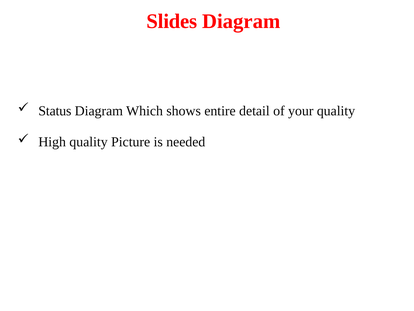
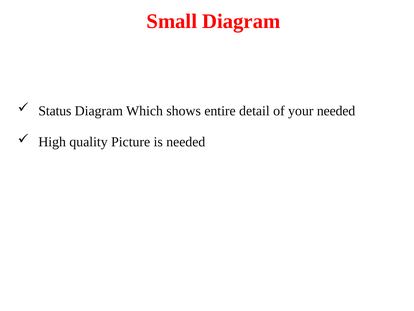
Slides: Slides -> Small (172, 21)
your quality: quality -> needed (336, 111)
